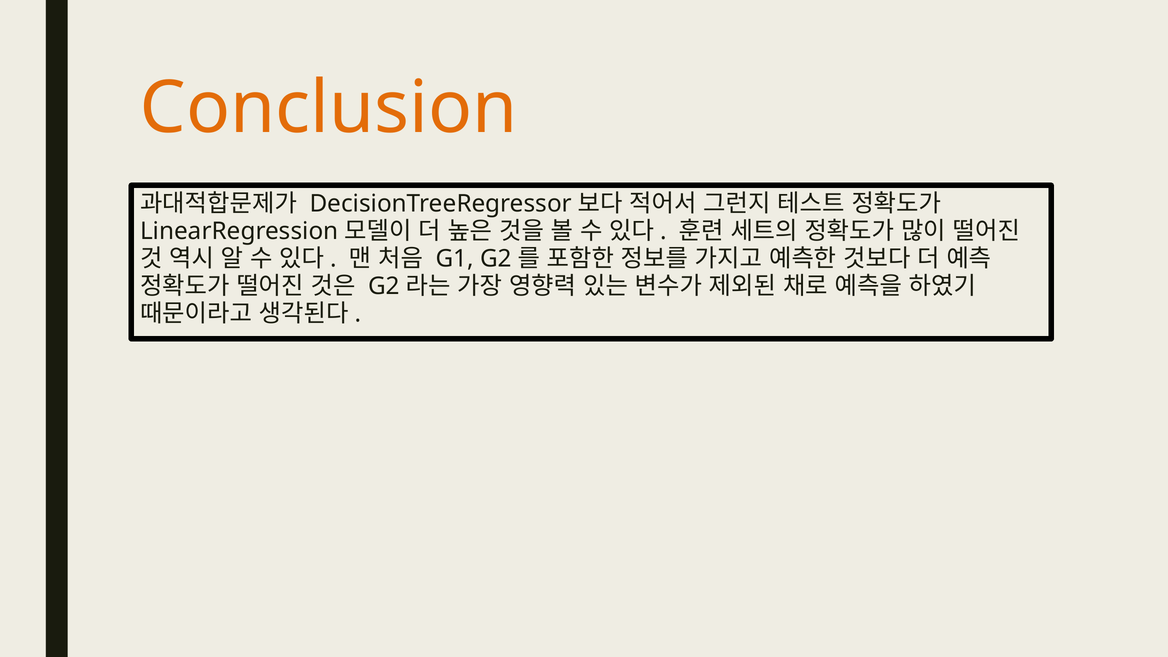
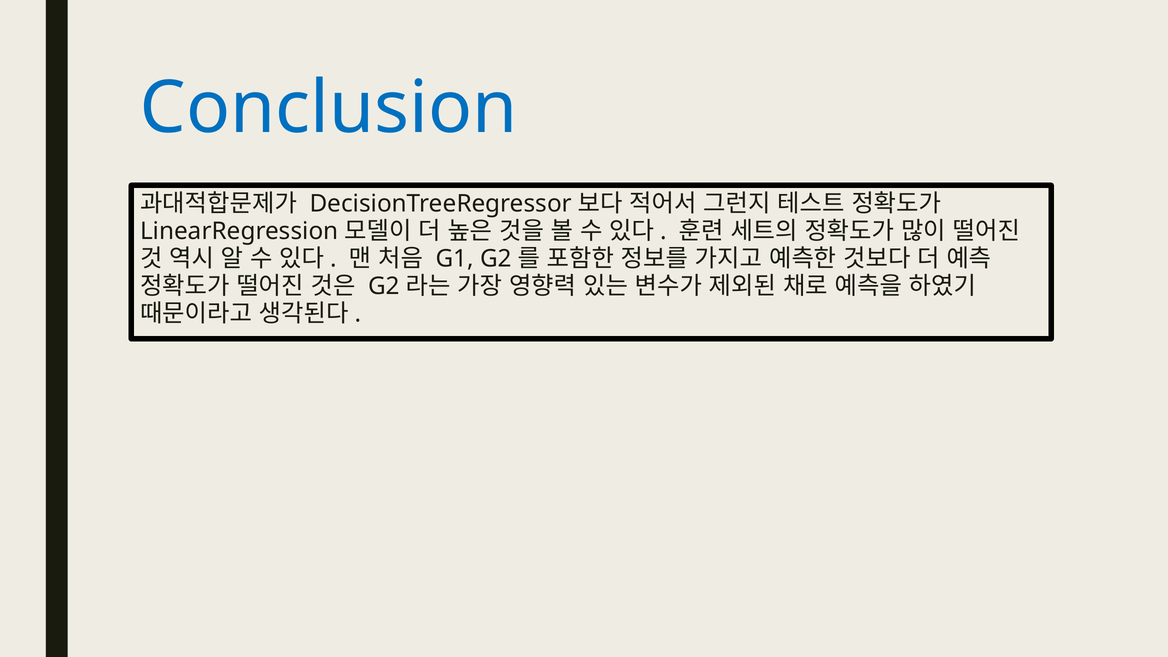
Conclusion colour: orange -> blue (329, 108)
